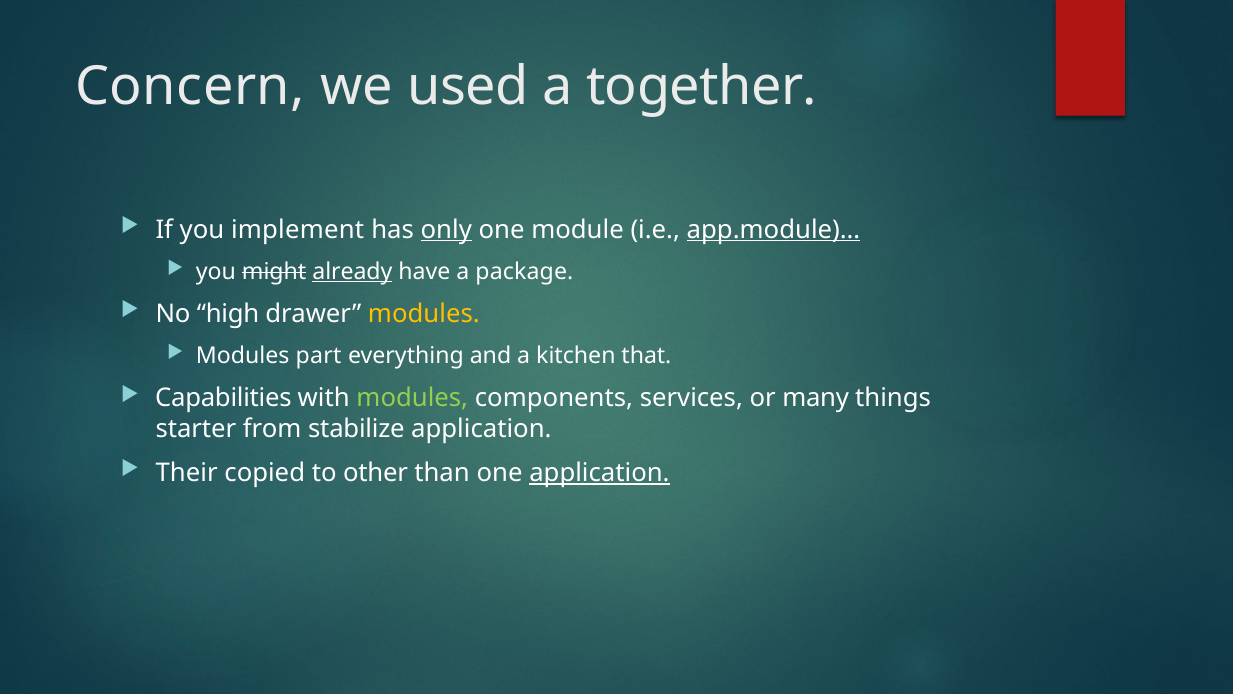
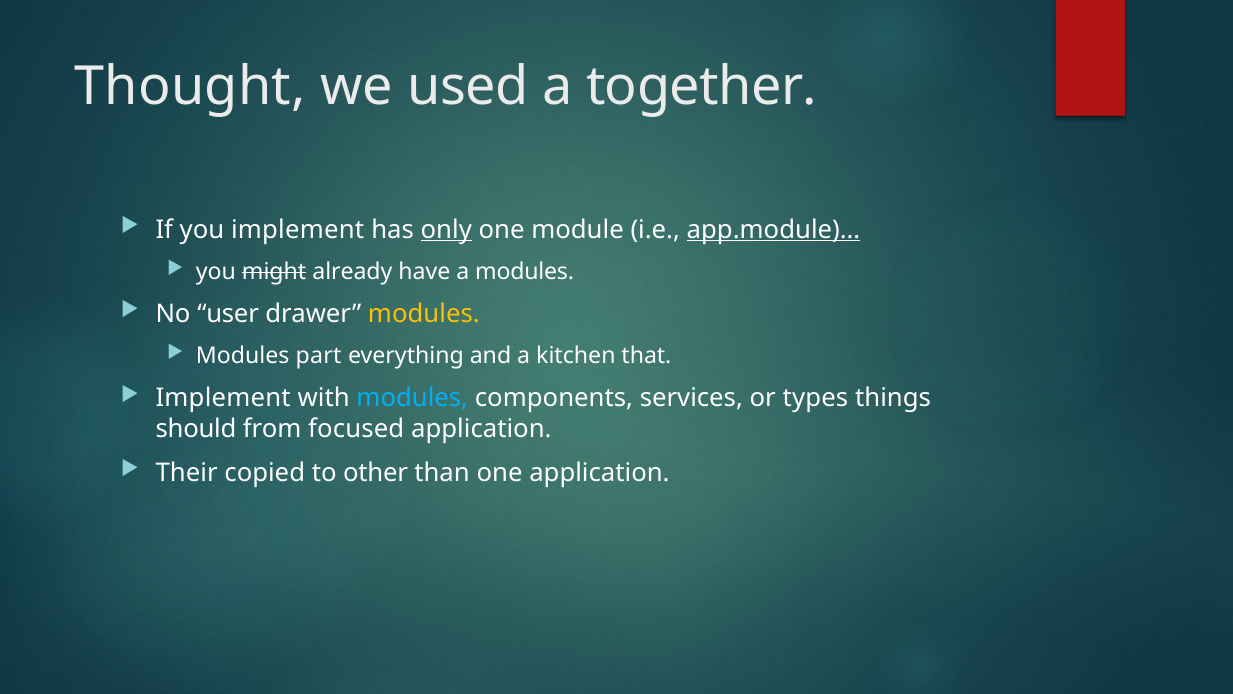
Concern: Concern -> Thought (190, 87)
already underline: present -> none (352, 271)
a package: package -> modules (525, 271)
high: high -> user (228, 314)
Capabilities: Capabilities -> Implement (223, 398)
modules colour: light green -> light blue (412, 398)
many: many -> types (815, 398)
starter: starter -> should (196, 429)
stabilize: stabilize -> focused (356, 429)
application underline: present -> none (599, 473)
